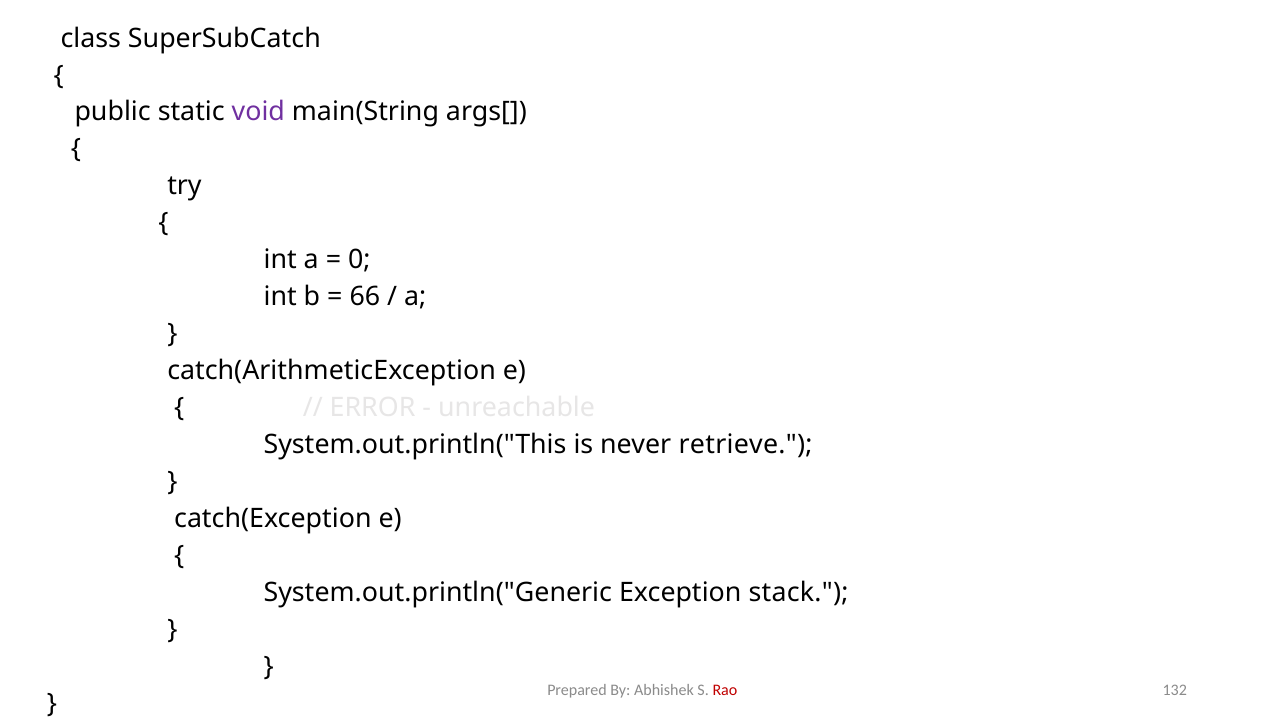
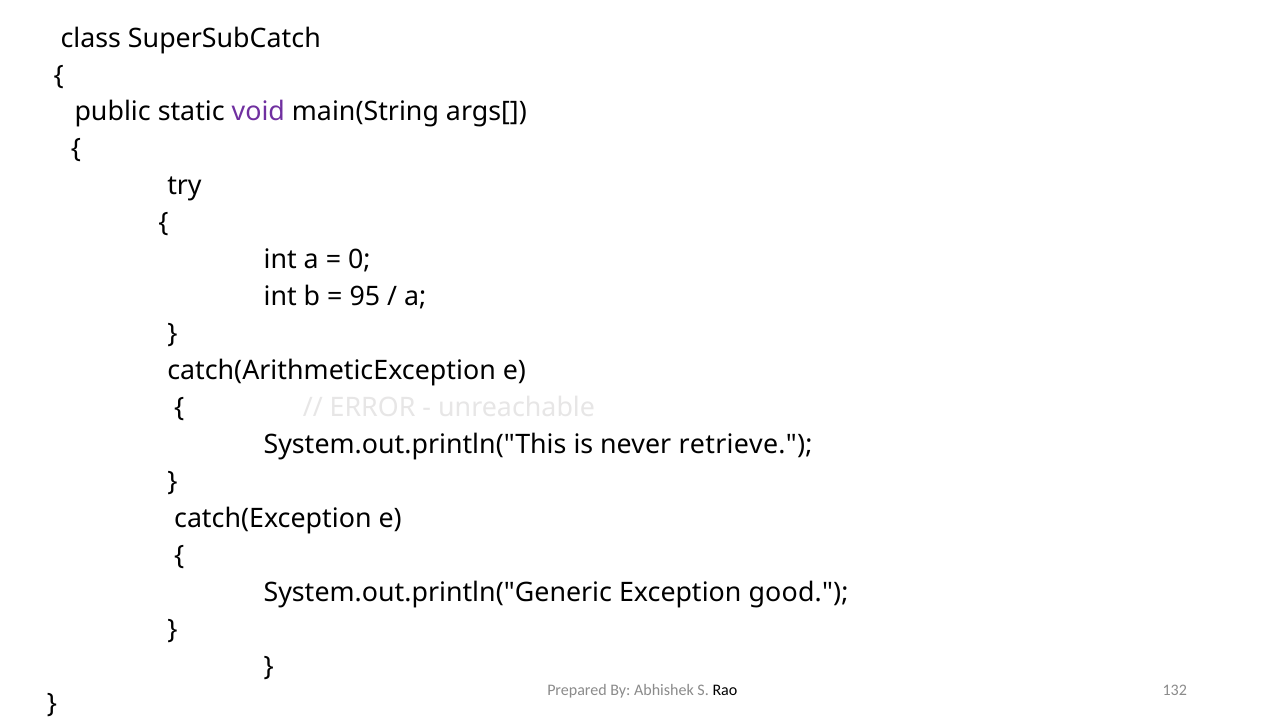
66: 66 -> 95 (365, 297)
stack: stack -> good (799, 593)
Rao colour: red -> black (725, 690)
